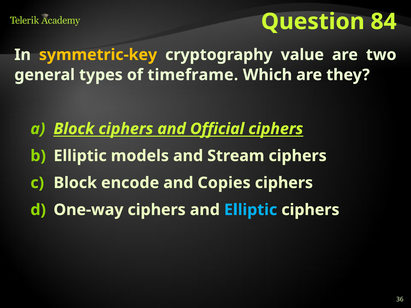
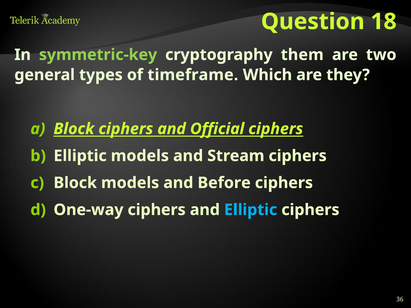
84: 84 -> 18 (384, 22)
symmetric-key colour: yellow -> light green (98, 55)
value: value -> them (302, 55)
Block encode: encode -> models (130, 183)
Copies: Copies -> Before (224, 183)
